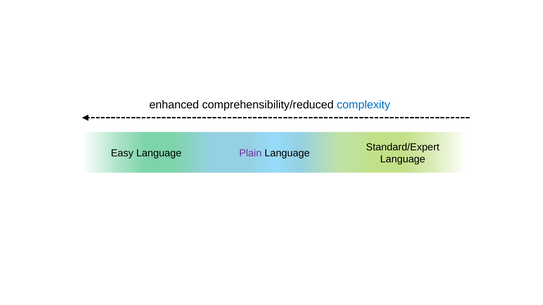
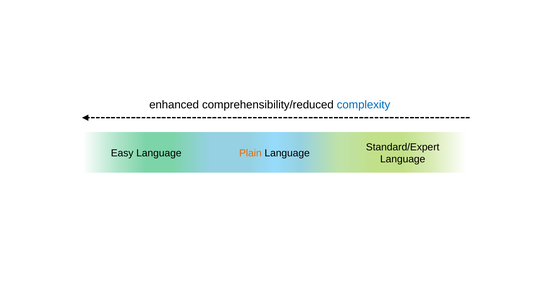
Plain colour: purple -> orange (250, 153)
